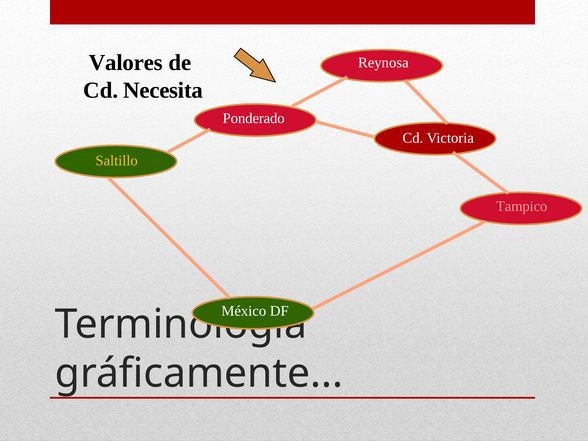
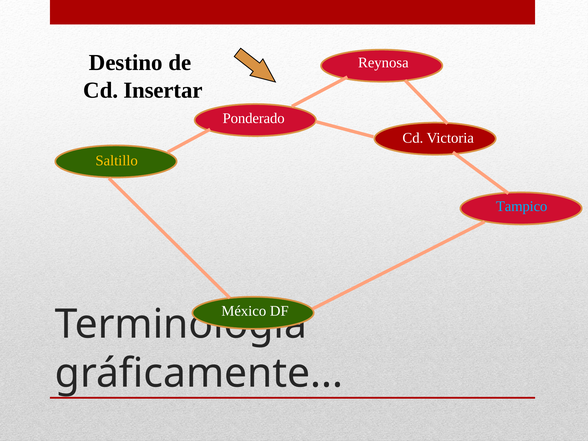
Valores: Valores -> Destino (126, 63)
Necesita: Necesita -> Insertar (163, 90)
Tampico colour: pink -> light blue (522, 206)
